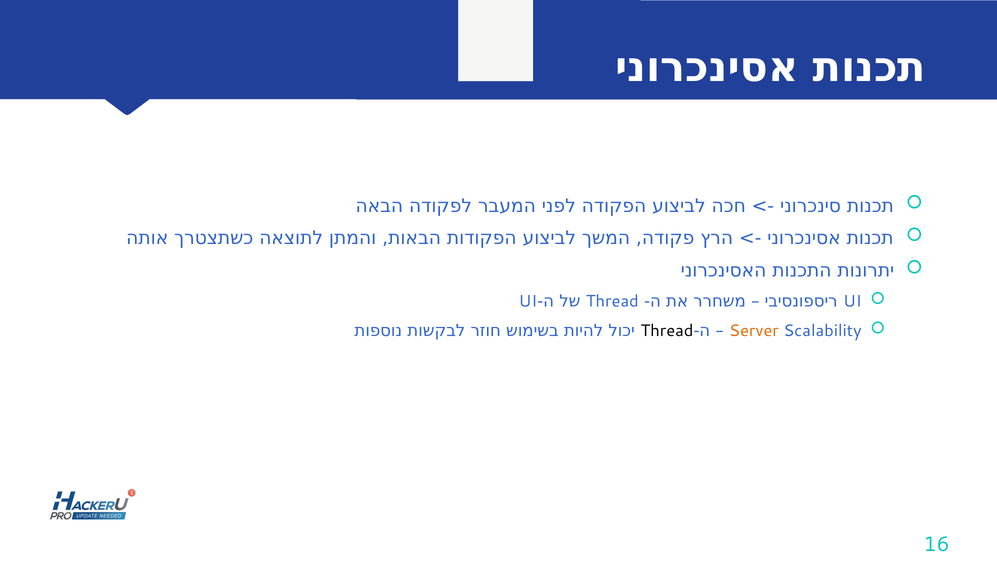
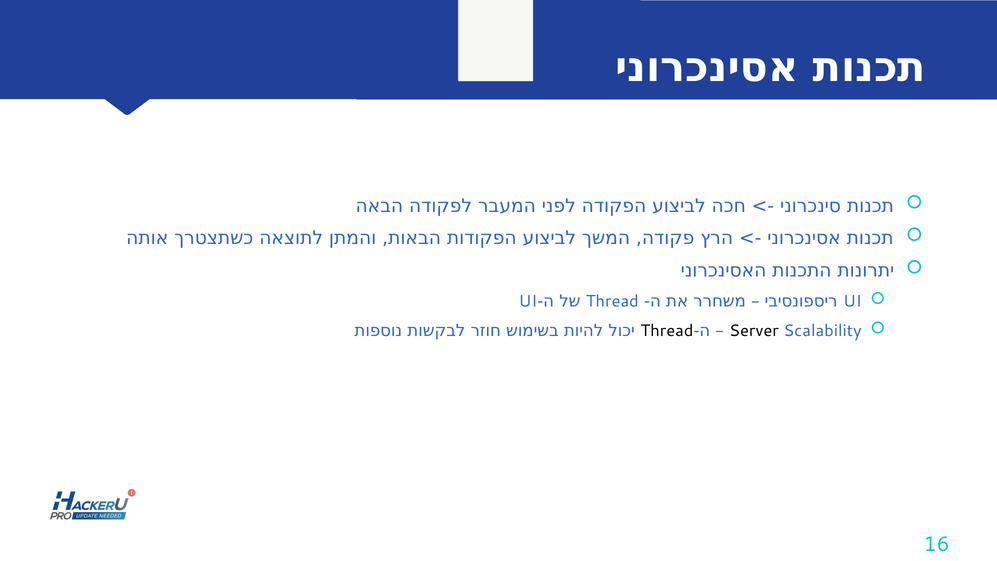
Server colour: orange -> black (754, 331)
